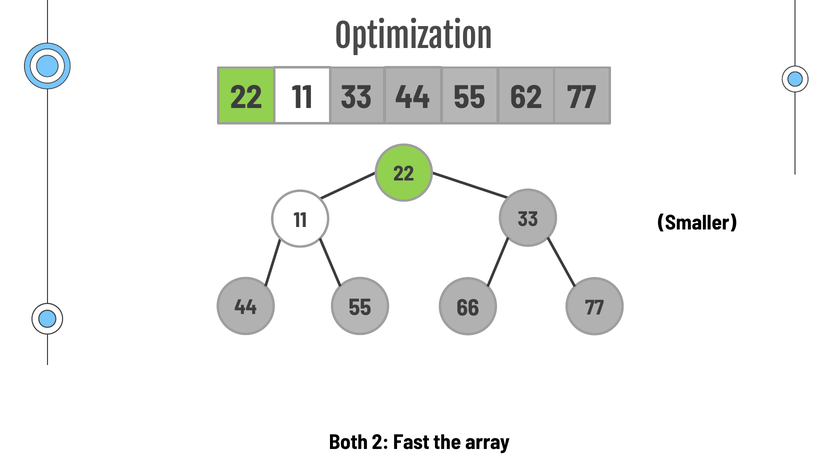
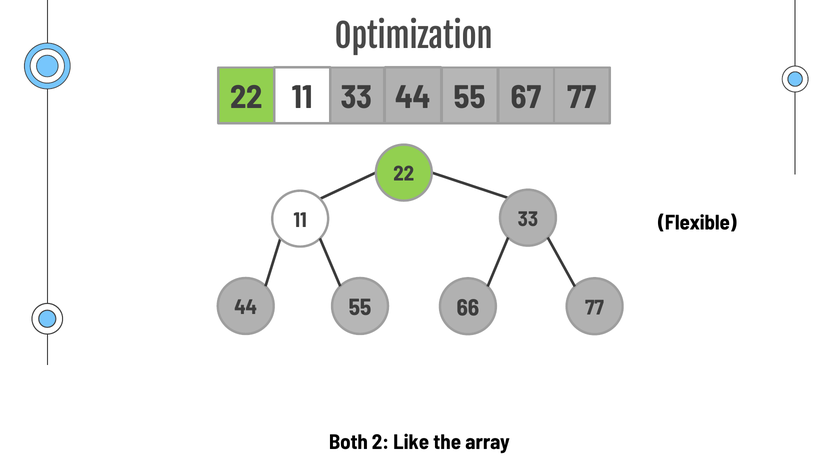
62: 62 -> 67 (526, 98)
Smaller: Smaller -> Flexible (697, 223)
Fast: Fast -> Like (411, 442)
